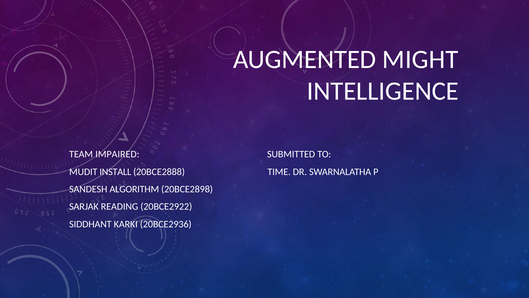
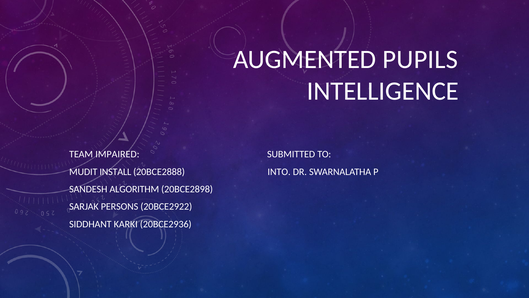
MIGHT: MIGHT -> PUPILS (420, 59)
TIME: TIME -> INTO (279, 172)
READING: READING -> PERSONS (120, 206)
